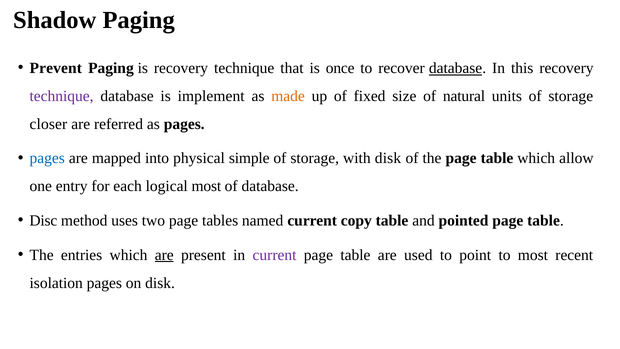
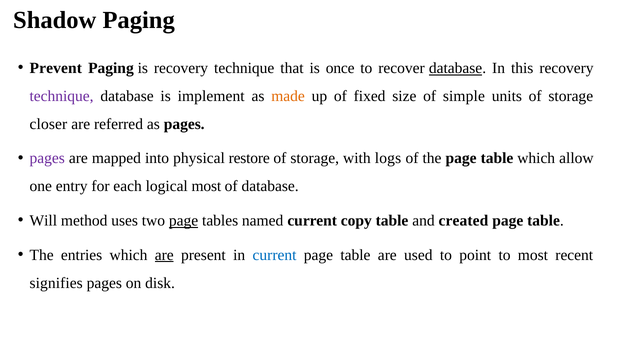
natural: natural -> simple (464, 96)
pages colour: blue -> purple (47, 158)
simple: simple -> restore (249, 158)
with disk: disk -> logs (388, 158)
Disc: Disc -> Will (43, 220)
page underline: none -> present (184, 220)
pointed: pointed -> created (463, 220)
current colour: purple -> blue (275, 255)
isolation: isolation -> signifies (56, 283)
